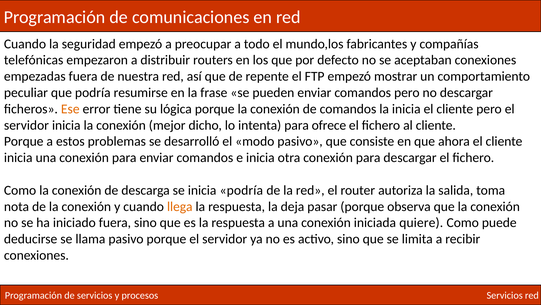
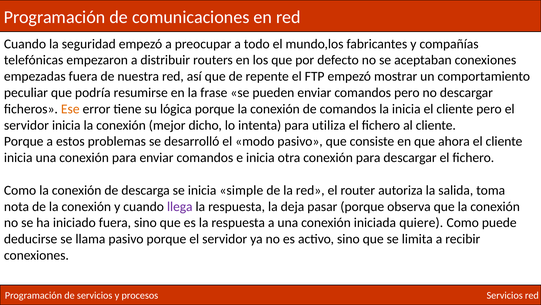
ofrece: ofrece -> utiliza (329, 125)
inicia podría: podría -> simple (241, 190)
llega colour: orange -> purple (180, 206)
